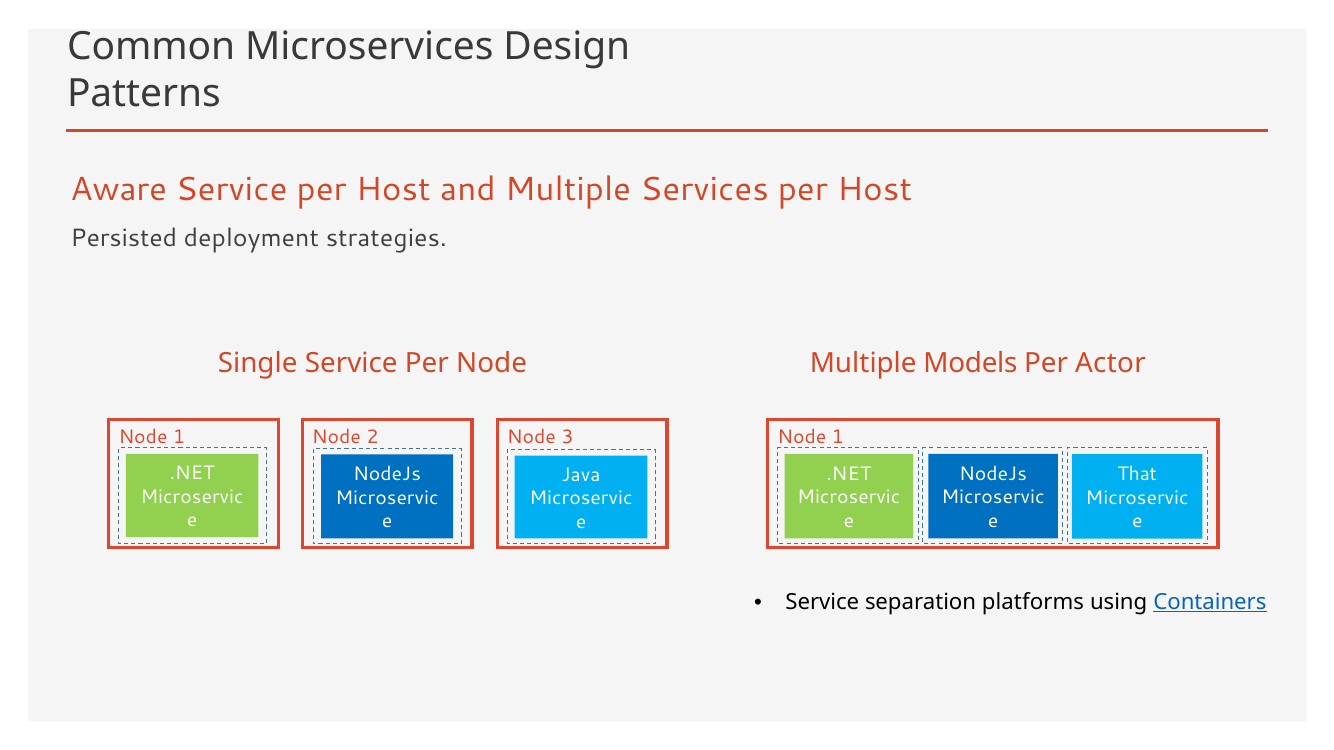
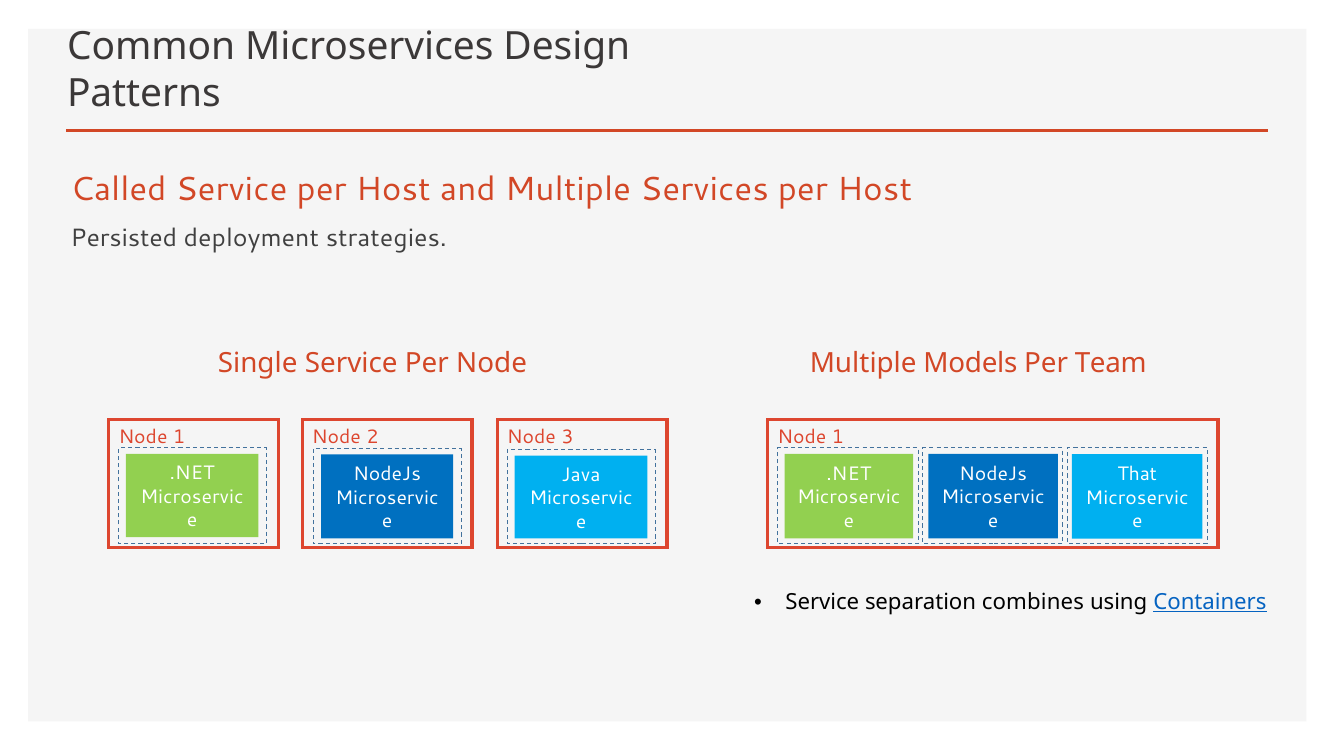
Aware: Aware -> Called (118, 189)
Actor: Actor -> Team (1111, 363)
platforms: platforms -> combines (1033, 602)
